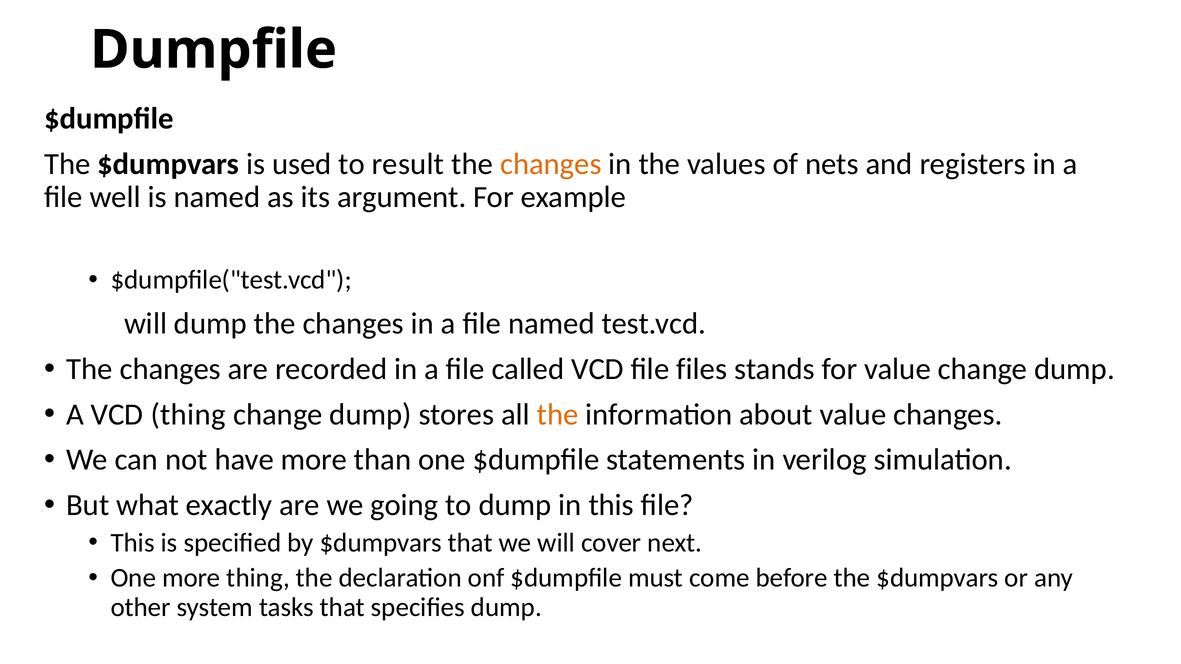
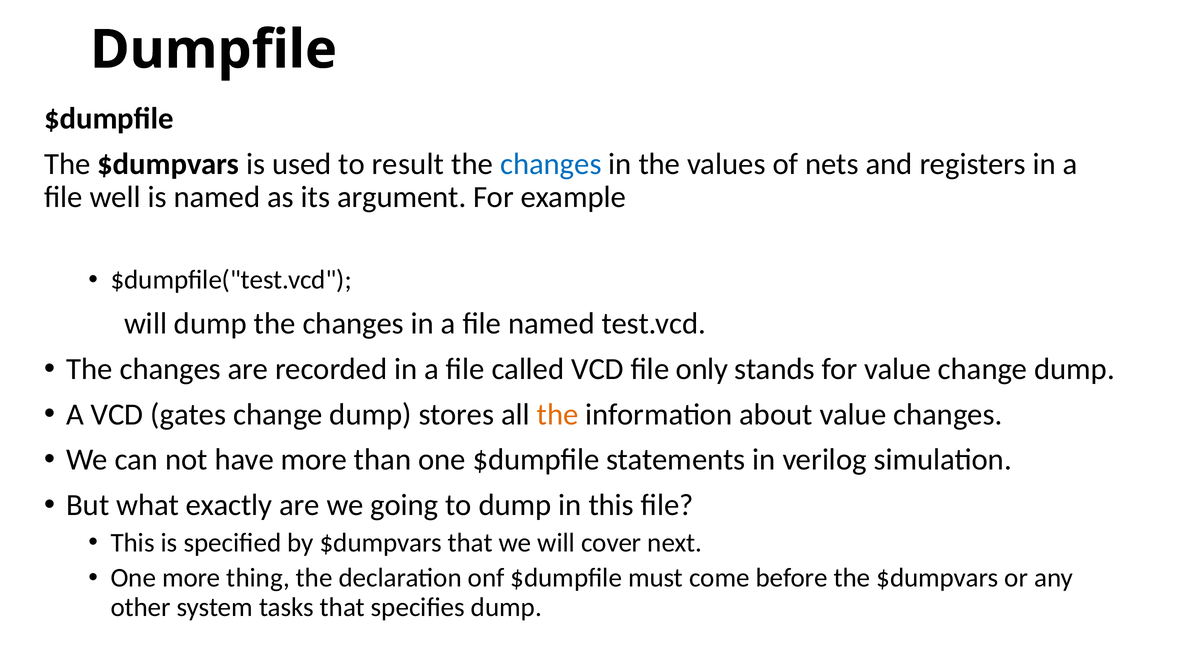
changes colour: orange -> blue (551, 164)
files: files -> only (702, 369)
VCD thing: thing -> gates (188, 415)
